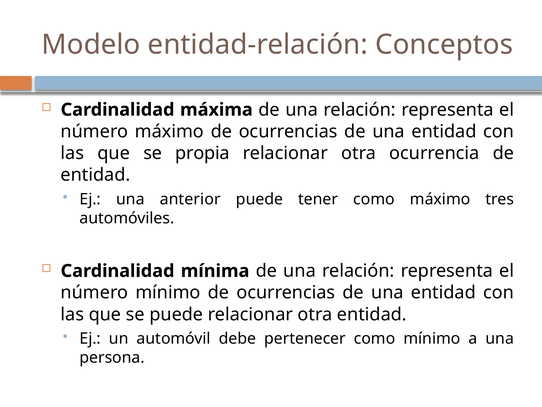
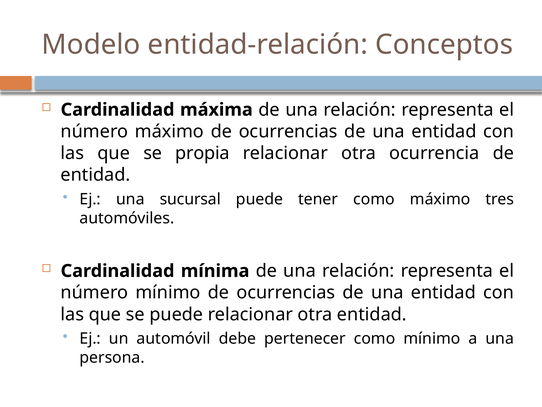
anterior: anterior -> sucursal (190, 199)
